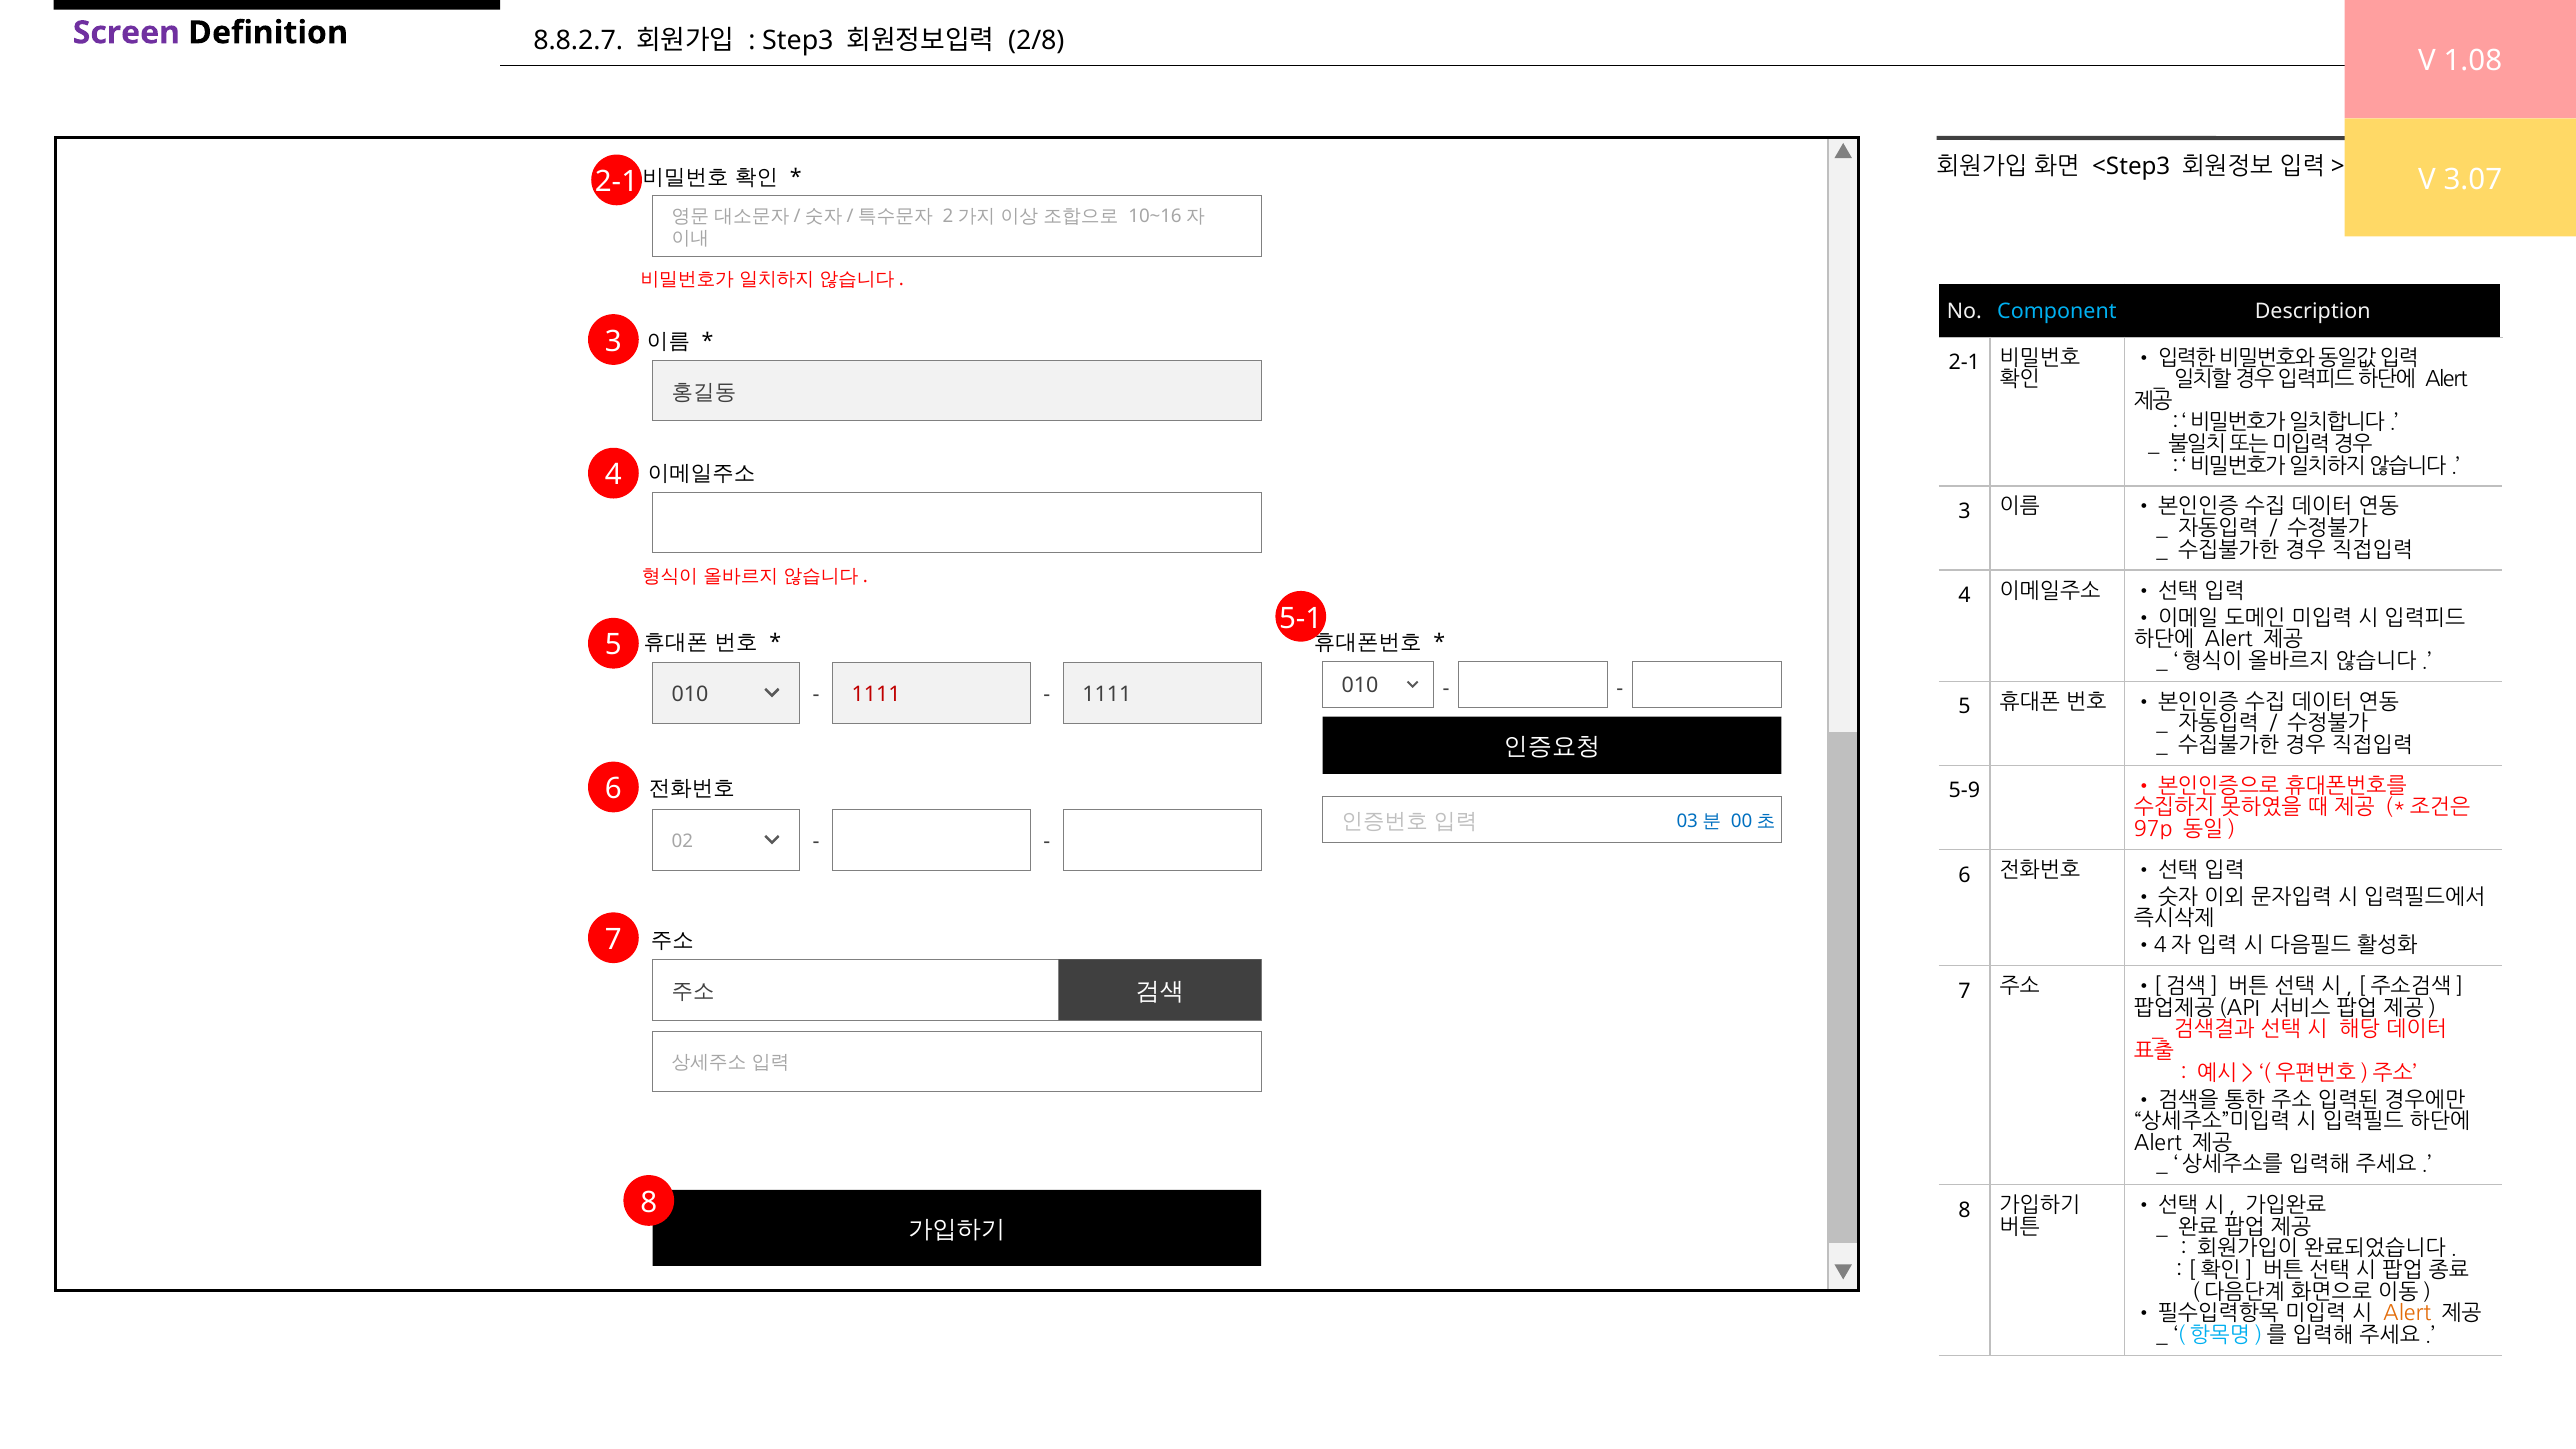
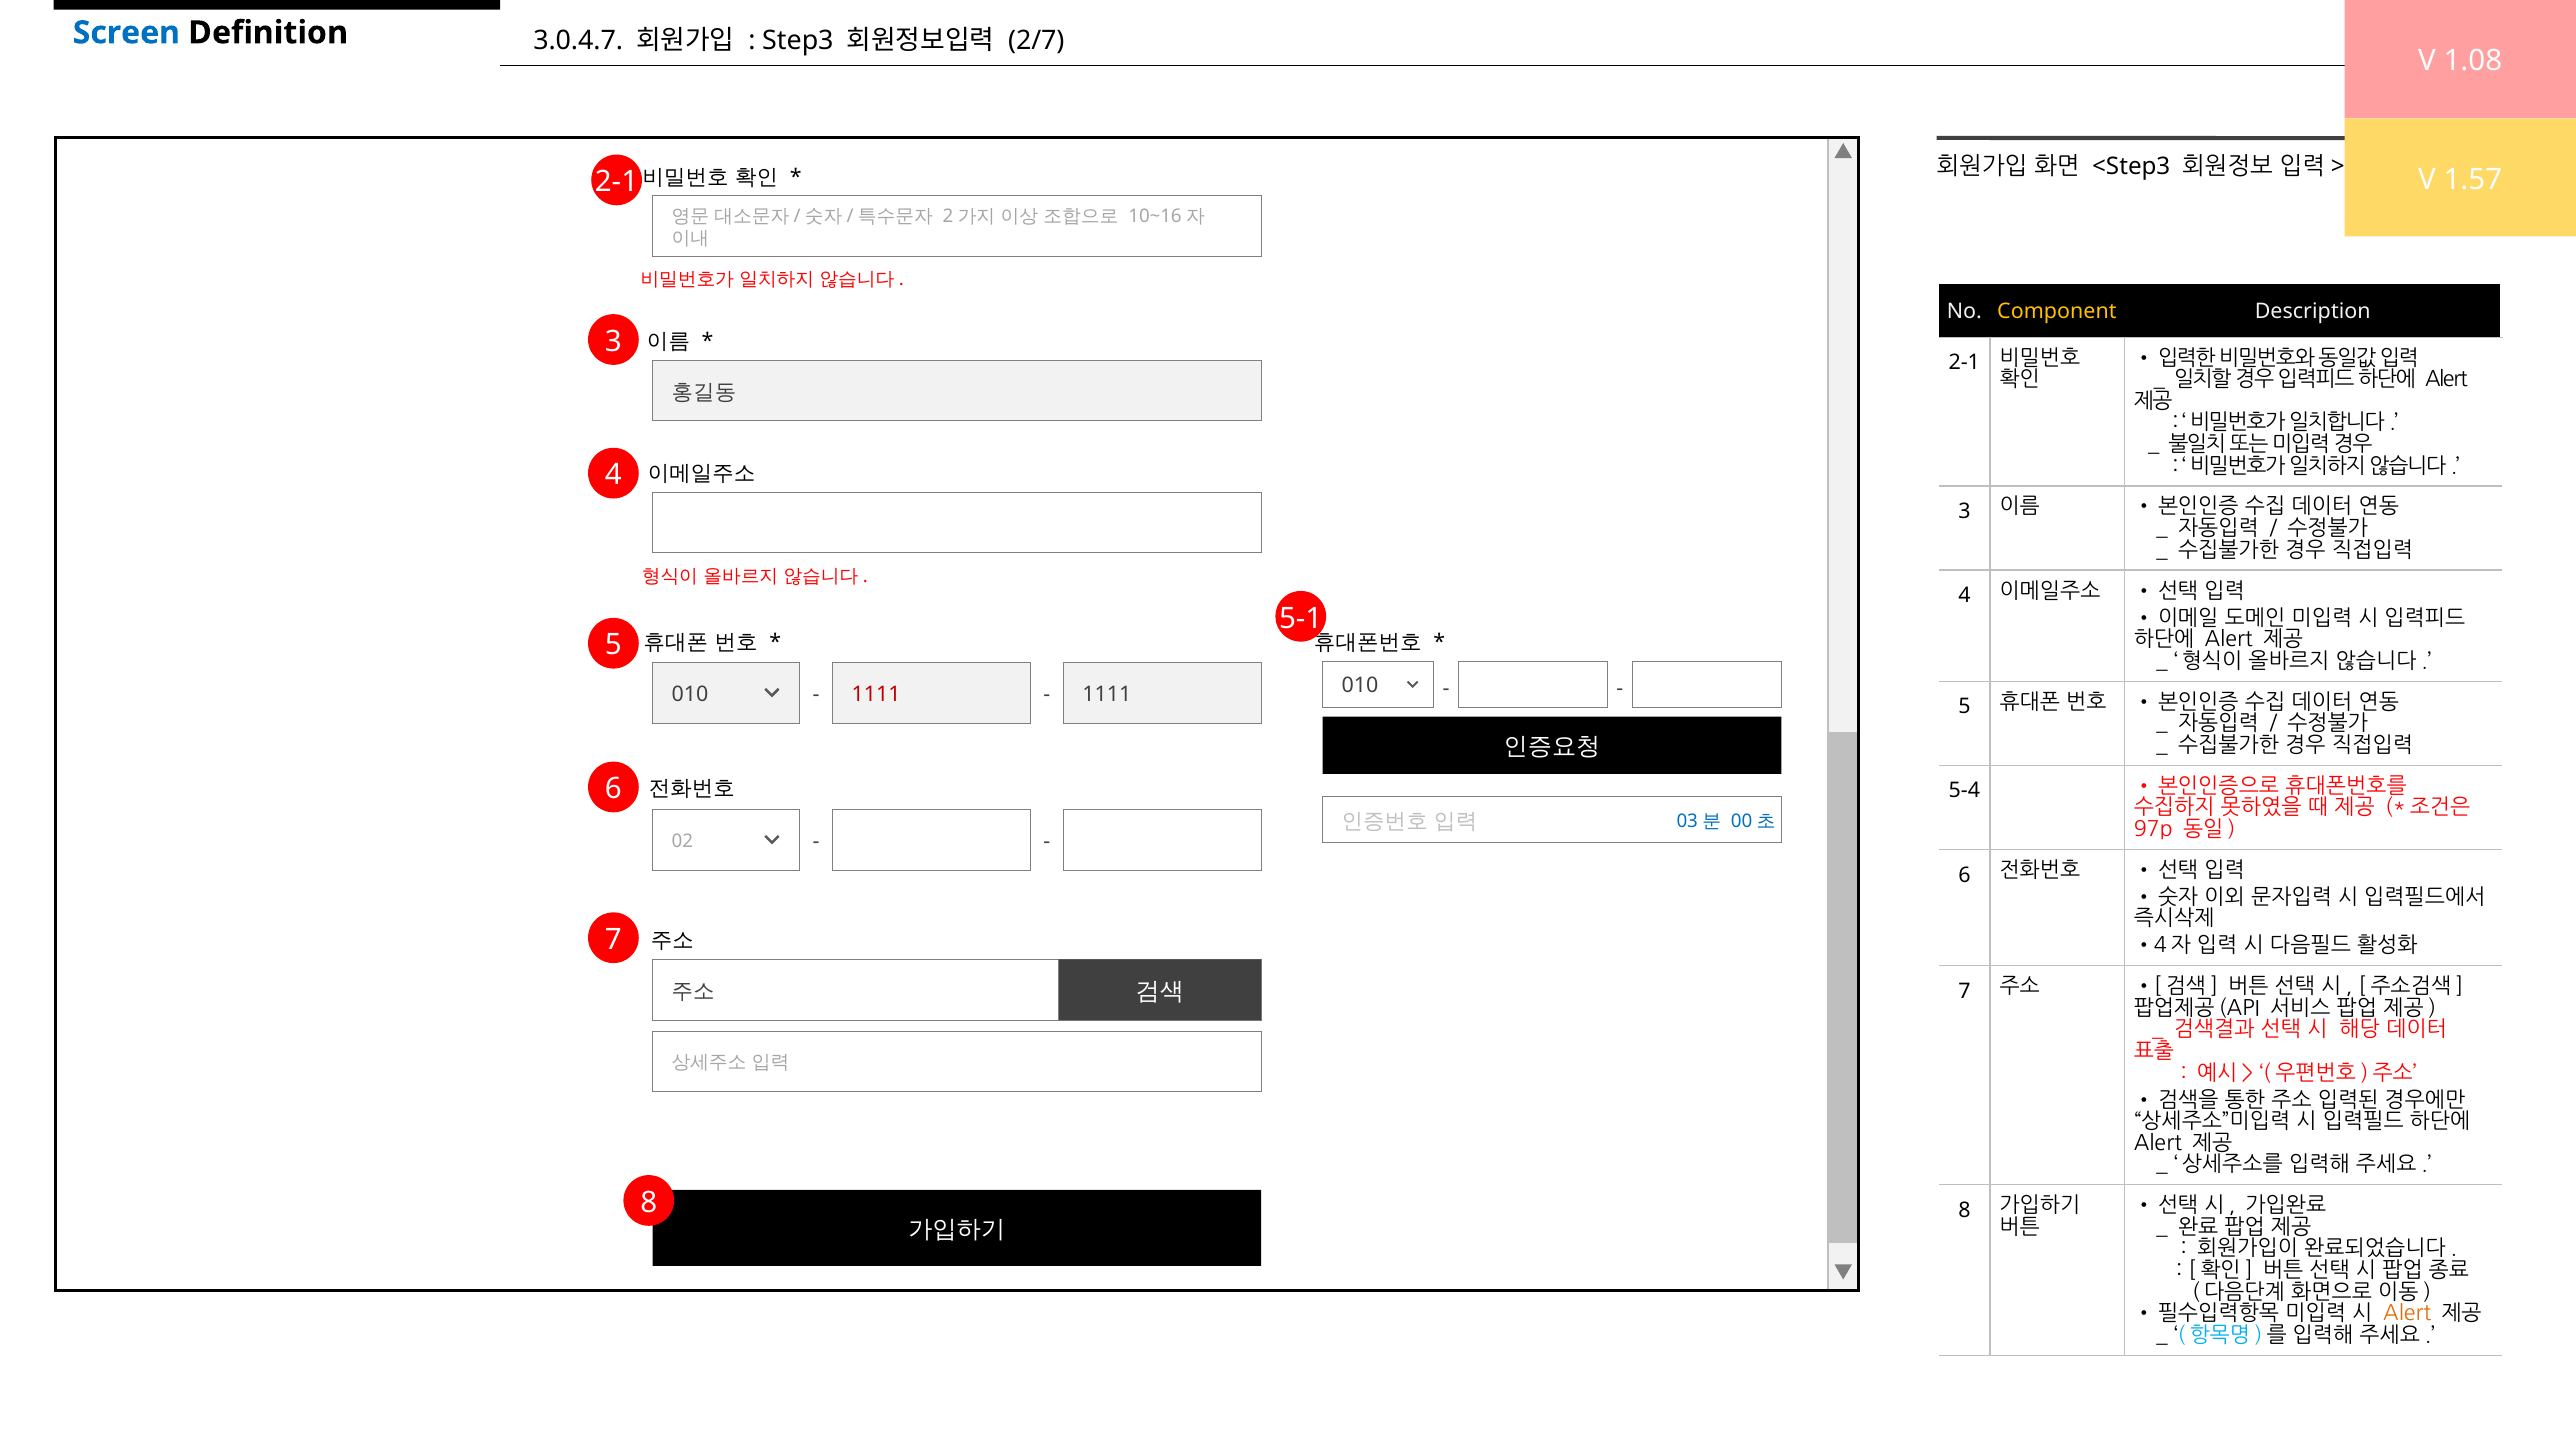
Screen colour: purple -> blue (126, 33)
8.8.2.7: 8.8.2.7 -> 3.0.4.7 (578, 41)
2/8: 2/8 -> 2/7 (1036, 41)
3.07: 3.07 -> 1.57 (2473, 179)
Component colour: light blue -> yellow (2057, 312)
5-9: 5-9 -> 5-4 (1964, 791)
